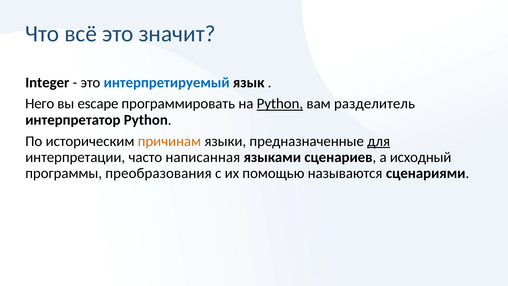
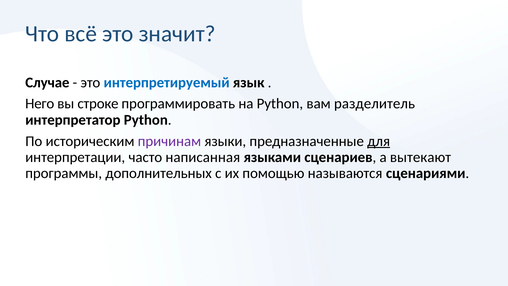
Integer: Integer -> Случае (47, 82)
escape: escape -> строке (98, 104)
Python underline: present -> none (280, 104)
причинам colour: orange -> purple (169, 141)
исходный: исходный -> вытекают (421, 157)
преобразования: преобразования -> дополнительных (159, 173)
